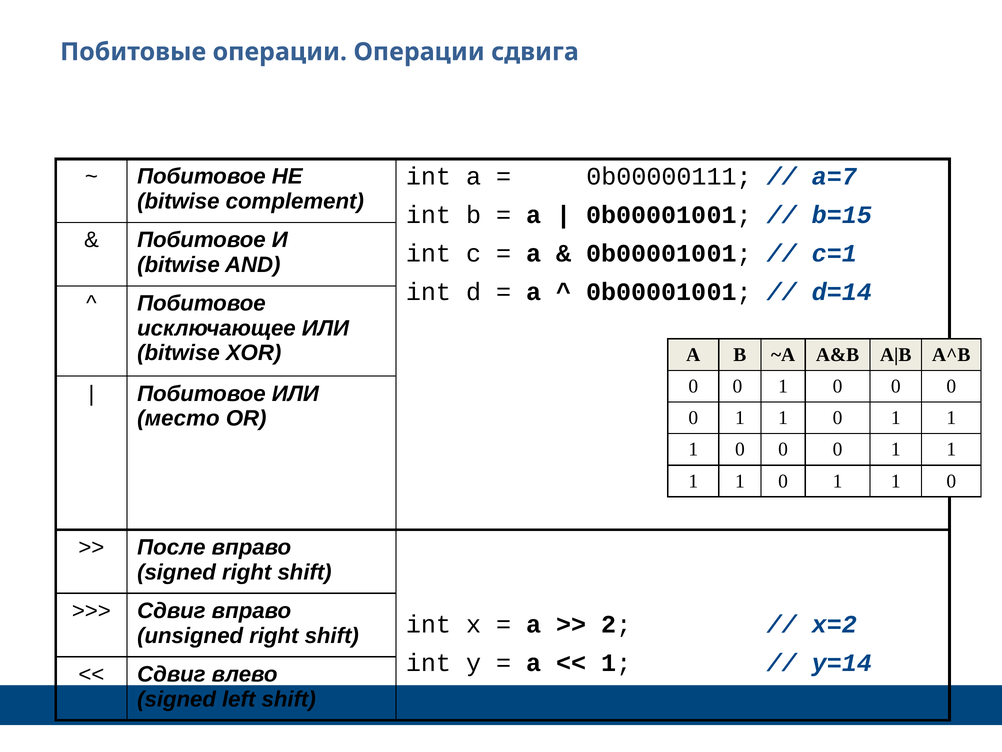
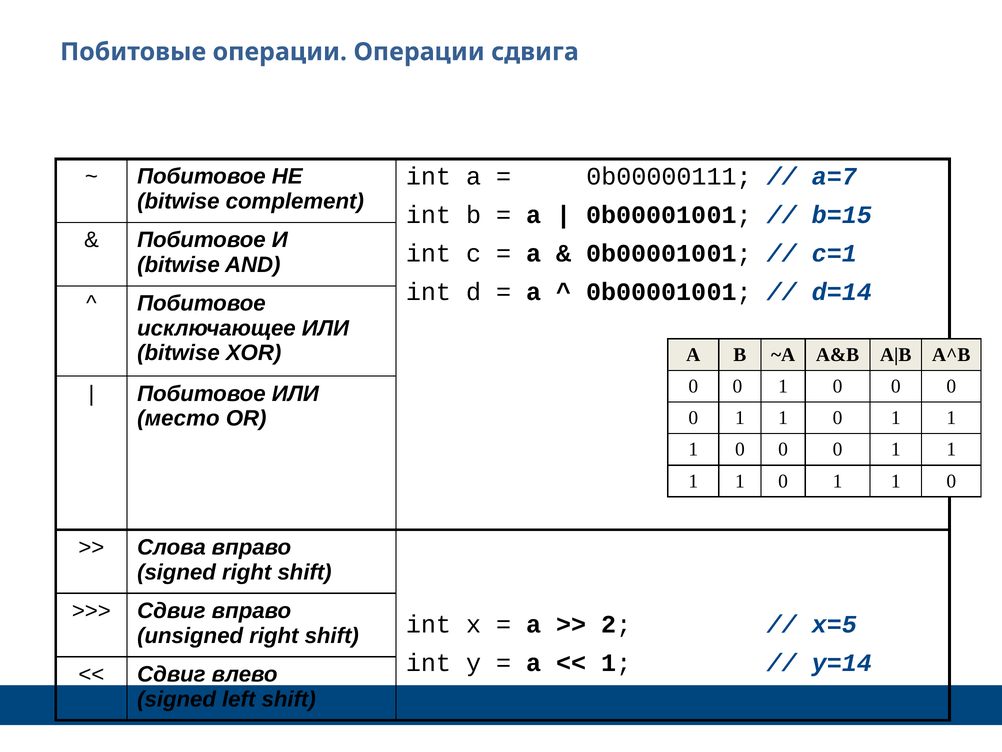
После: После -> Слова (171, 547)
x=2: x=2 -> x=5 (834, 624)
